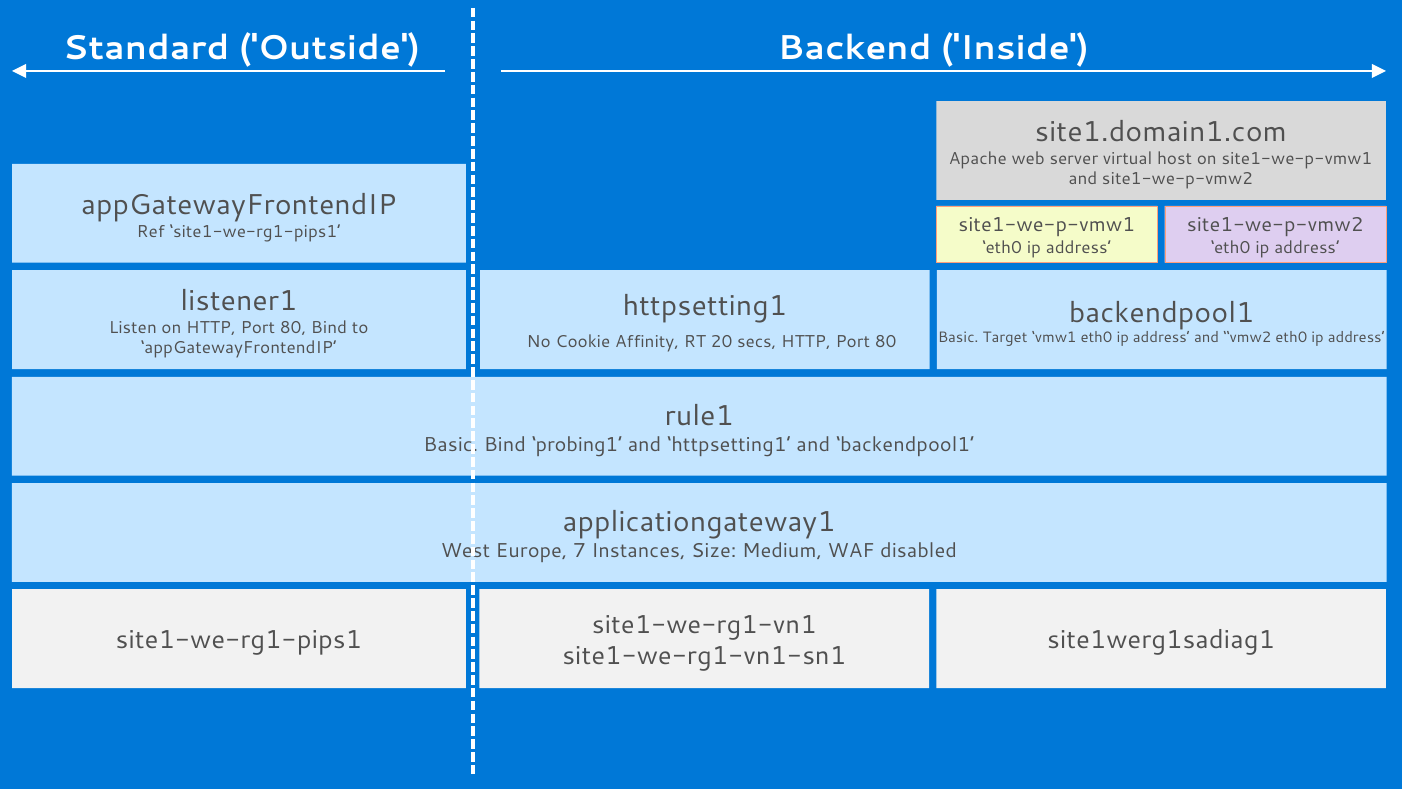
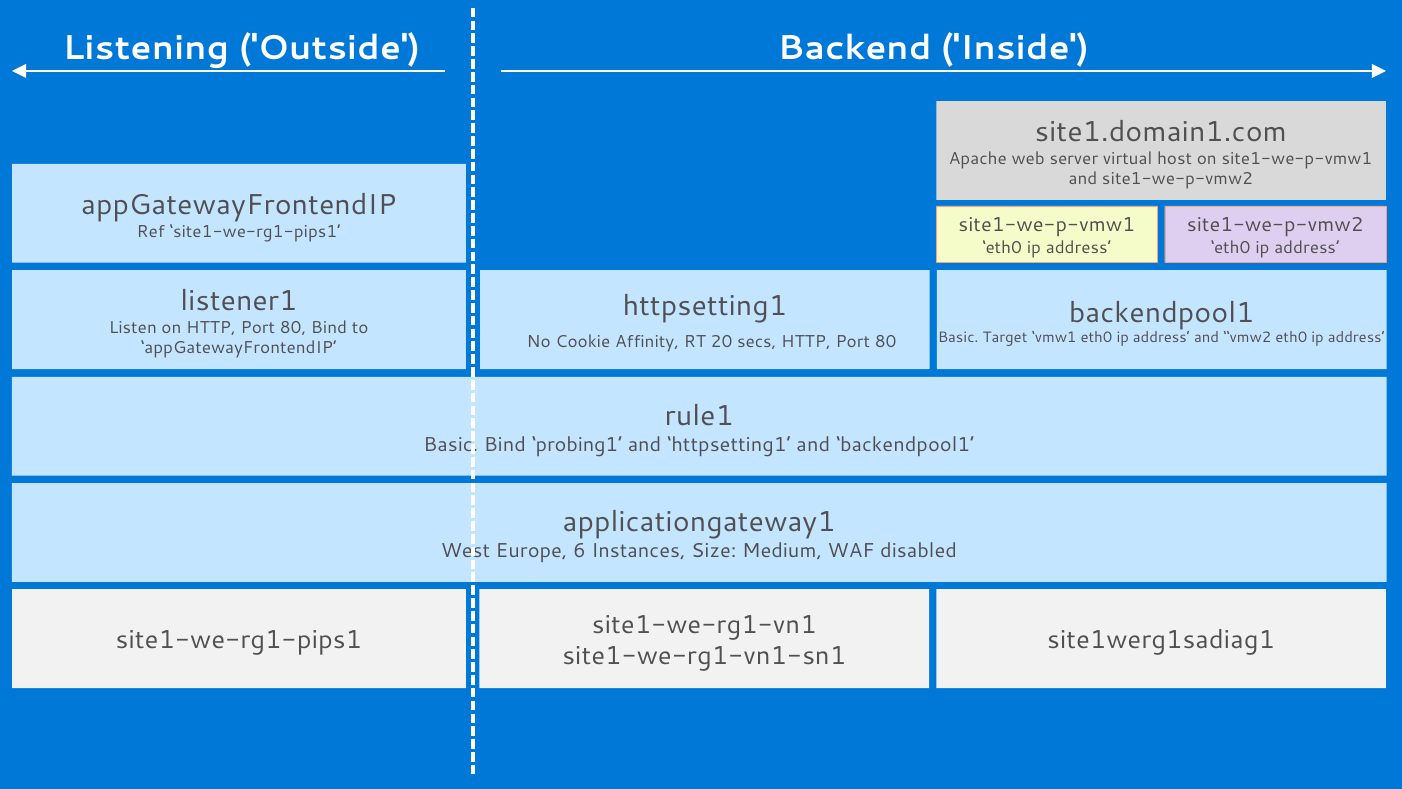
Standard: Standard -> Listening (146, 48)
7: 7 -> 6 (579, 551)
